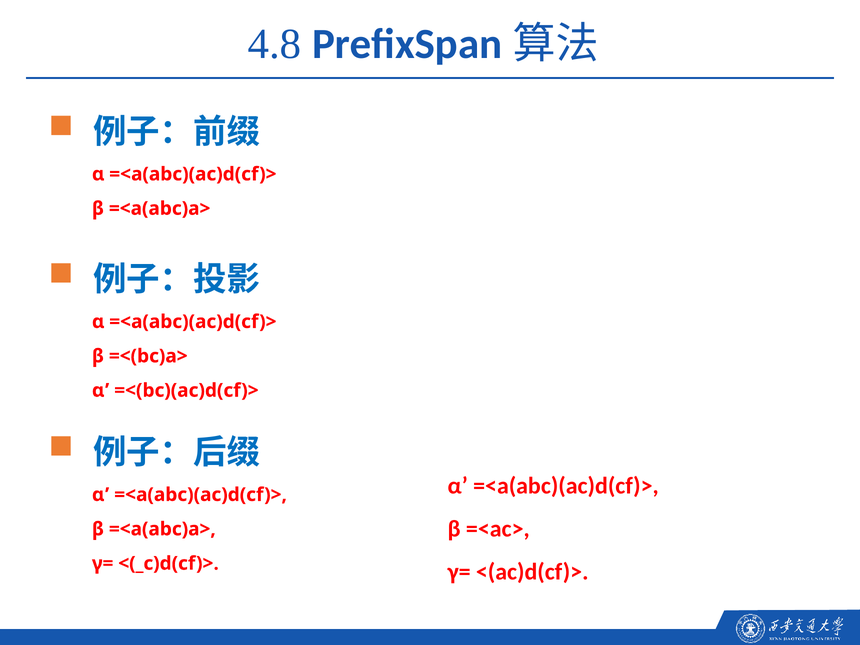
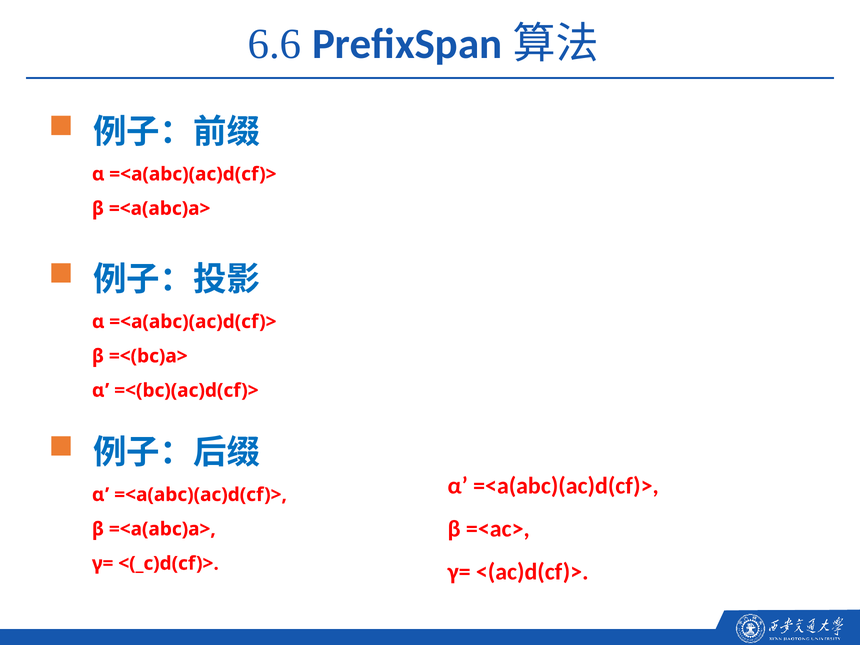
4.8: 4.8 -> 6.6 (275, 44)
